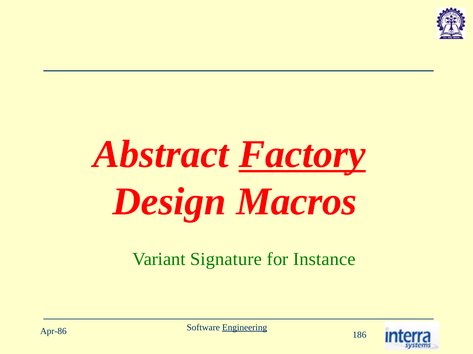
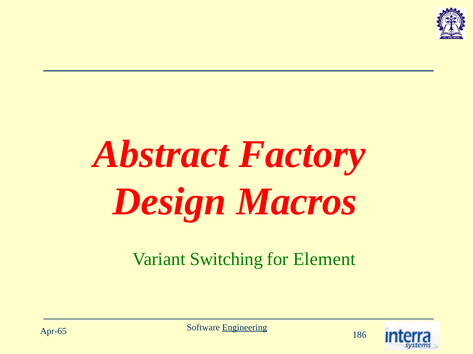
Factory underline: present -> none (302, 155)
Signature: Signature -> Switching (226, 260)
Instance: Instance -> Element (324, 260)
Apr-86: Apr-86 -> Apr-65 (53, 332)
